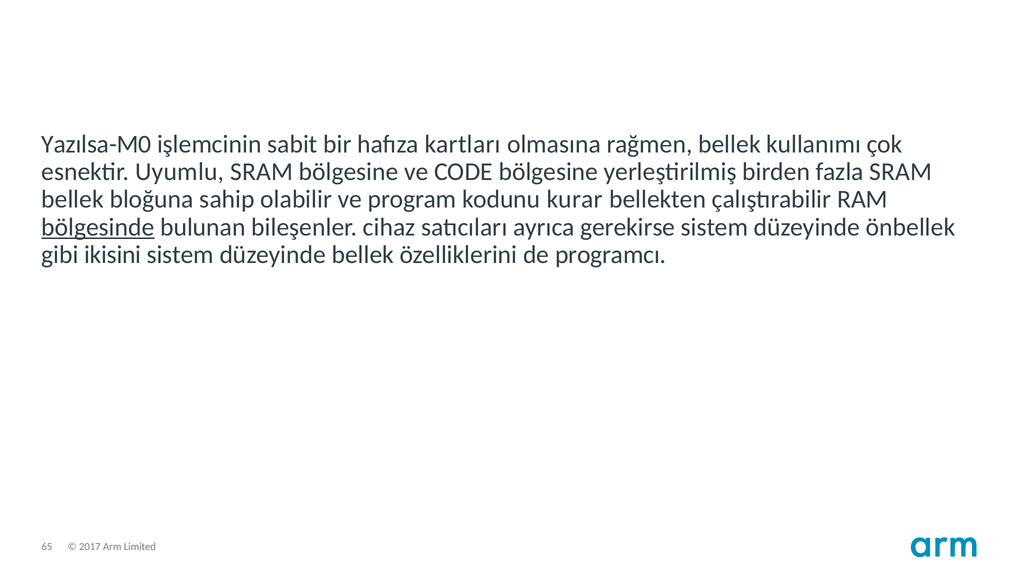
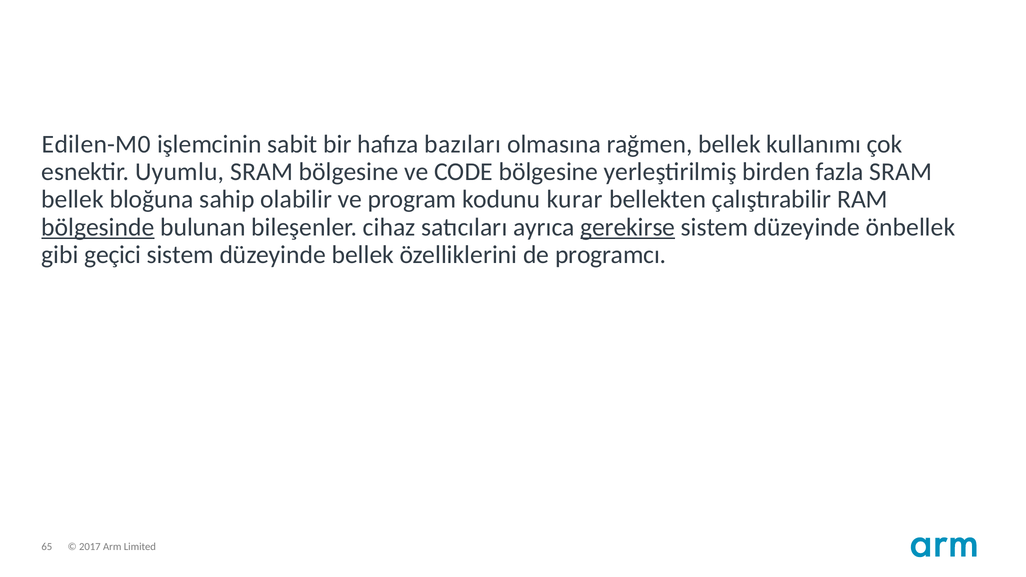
Yazılsa-M0: Yazılsa-M0 -> Edilen-M0 (96, 144)
kartları: kartları -> bazıları (463, 144)
gerekirse underline: none -> present (628, 227)
ikisini: ikisini -> geçici (113, 255)
